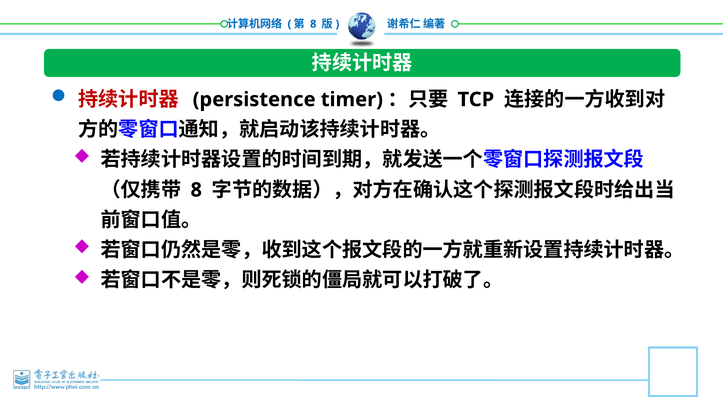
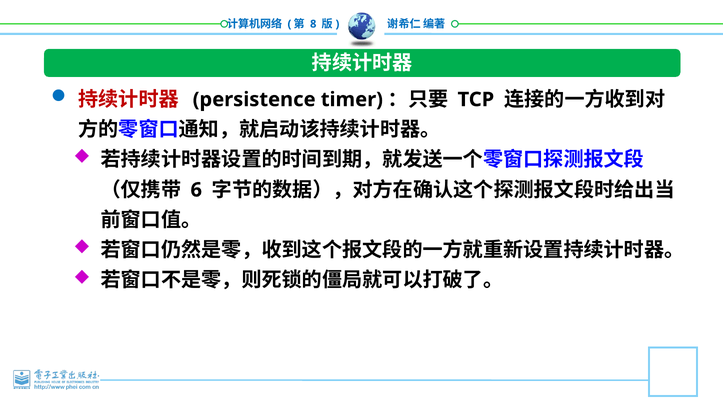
8: 8 -> 6 (196, 190)
